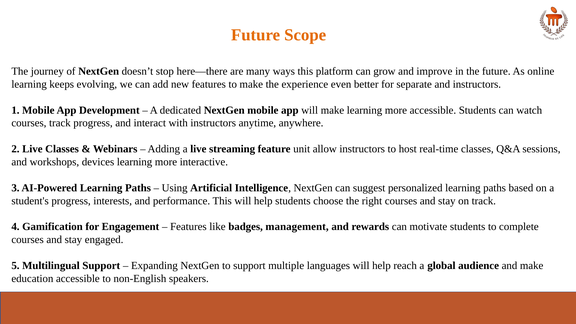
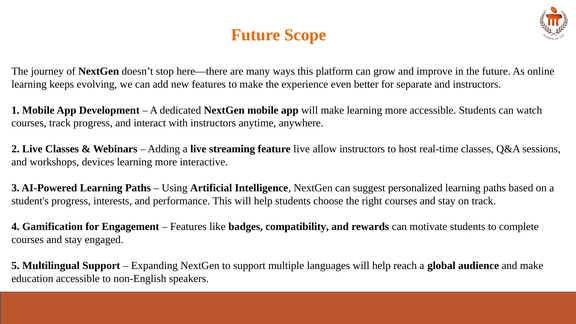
feature unit: unit -> live (302, 149)
management: management -> compatibility (297, 227)
